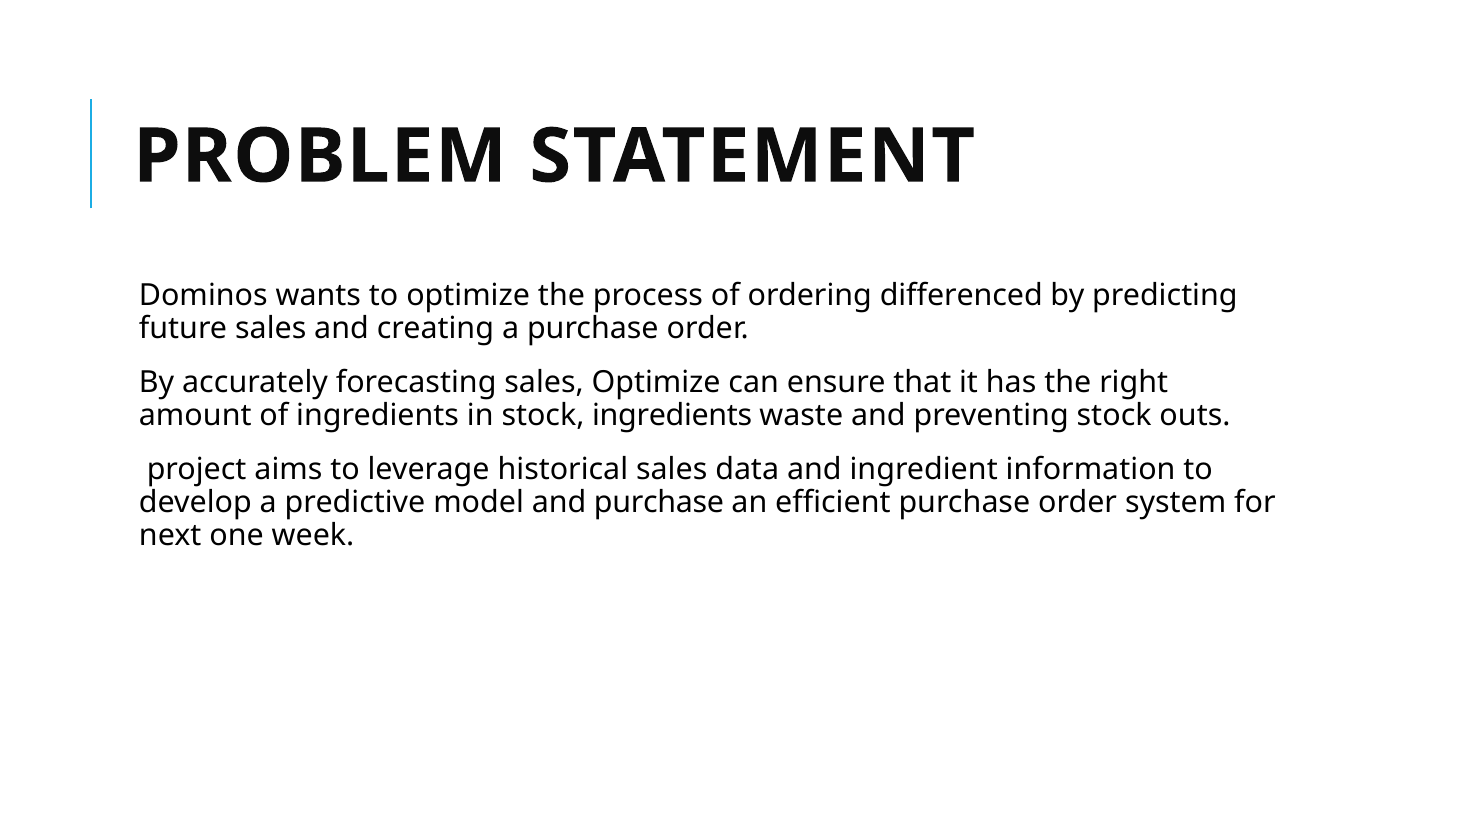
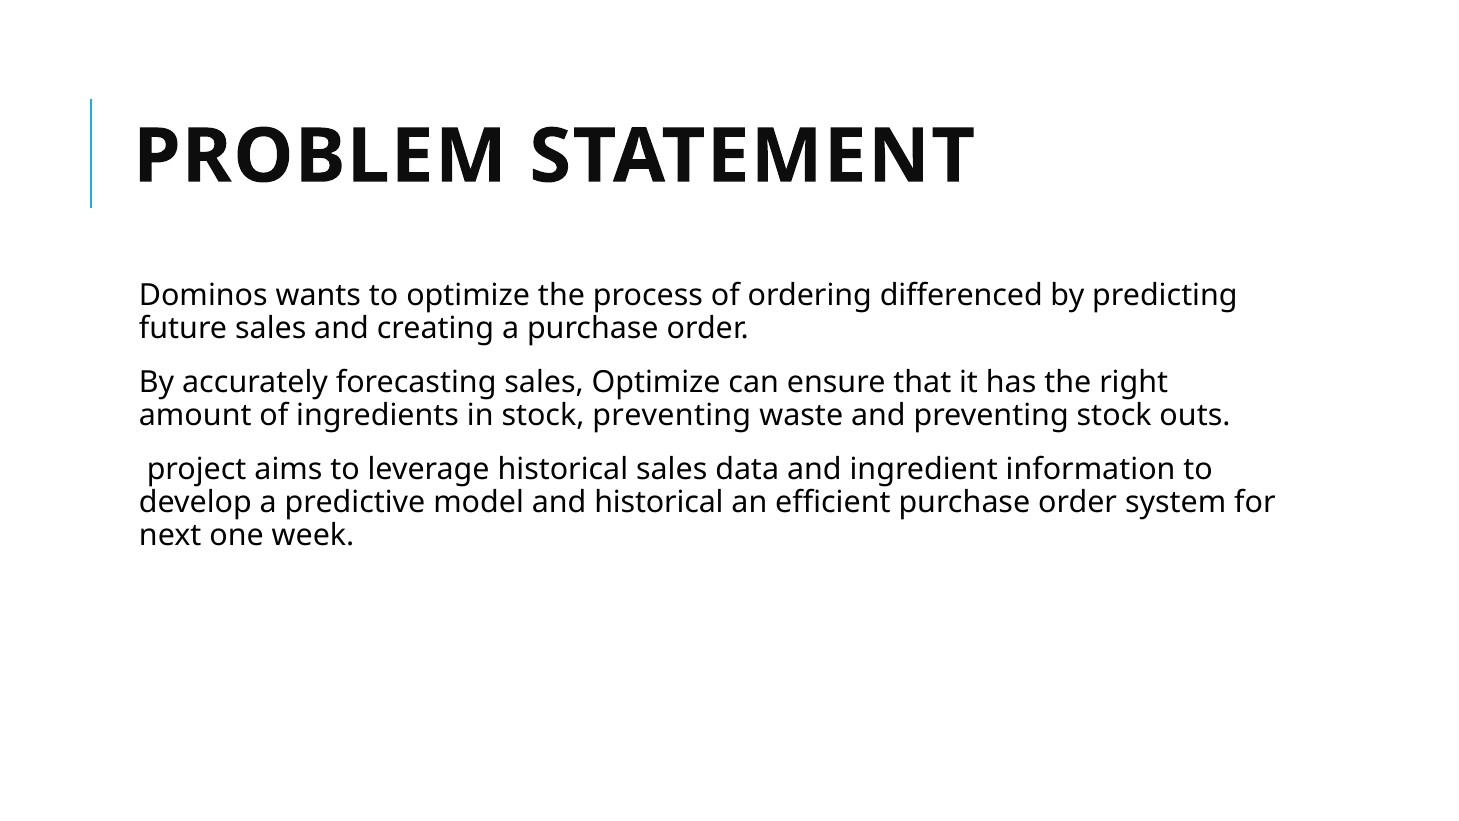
stock ingredients: ingredients -> preventing (672, 415)
and purchase: purchase -> historical (659, 502)
